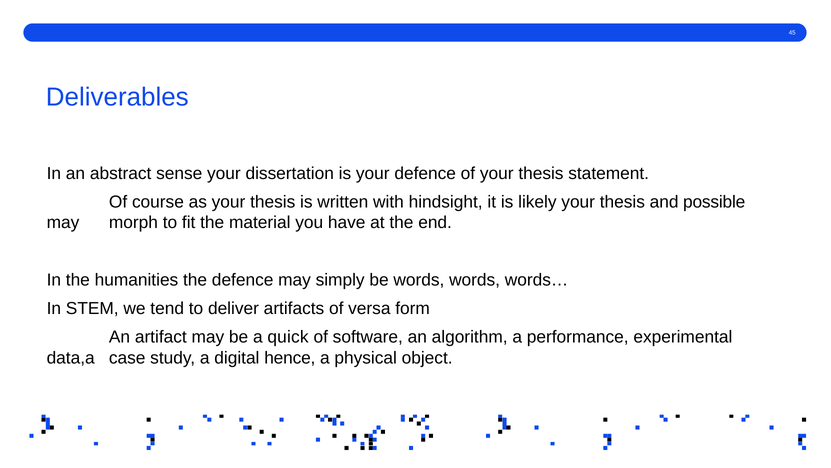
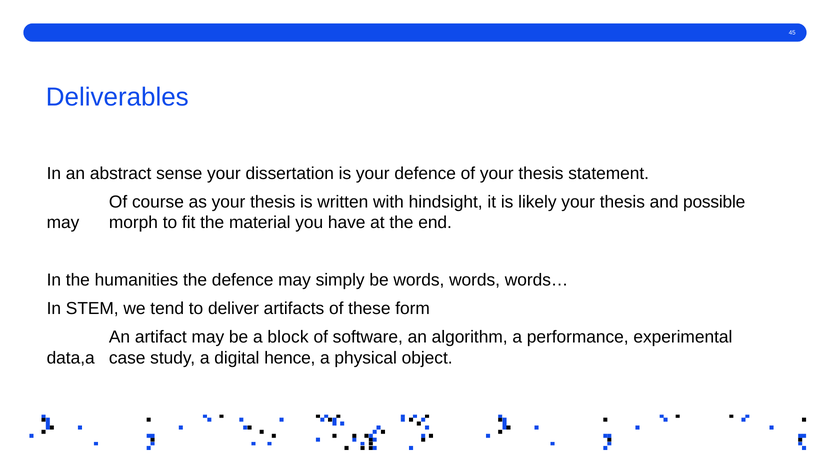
versa: versa -> these (369, 308)
quick: quick -> block (288, 337)
